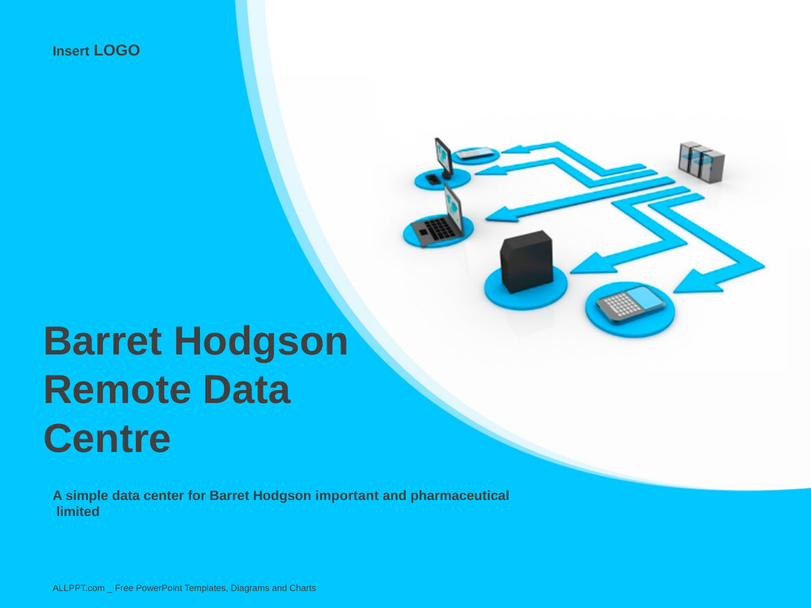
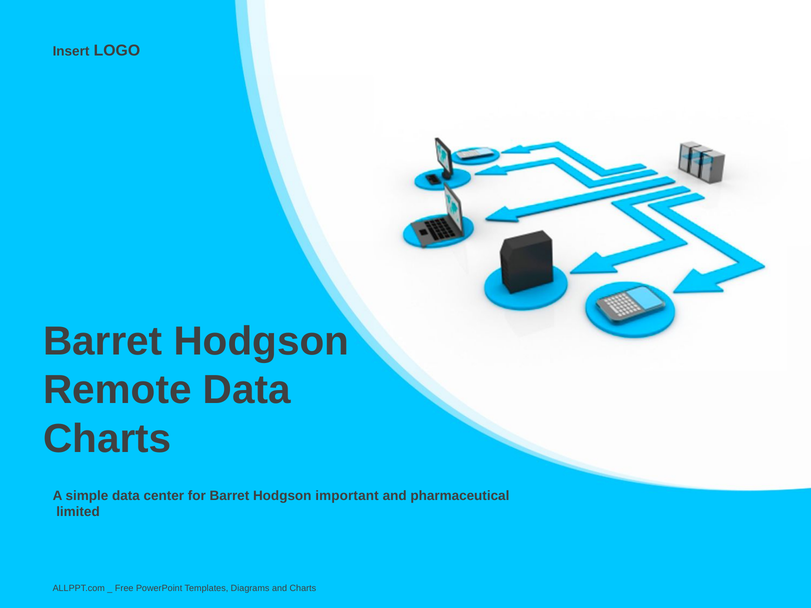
Centre: Centre -> Charts (107, 439)
